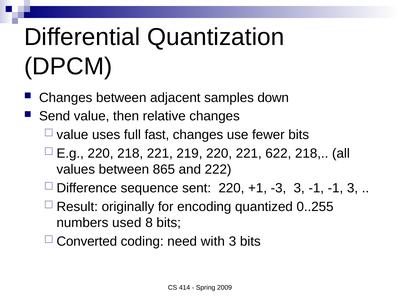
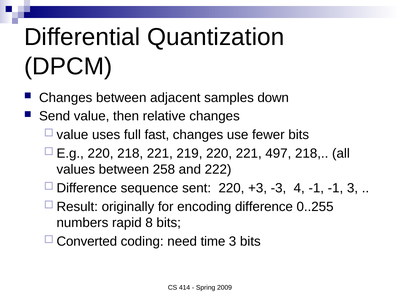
622: 622 -> 497 (278, 154)
865: 865 -> 258 (164, 170)
+1: +1 -> +3 (258, 188)
-3 3: 3 -> 4 (299, 188)
encoding quantized: quantized -> difference (264, 207)
used: used -> rapid (127, 223)
with: with -> time (213, 242)
